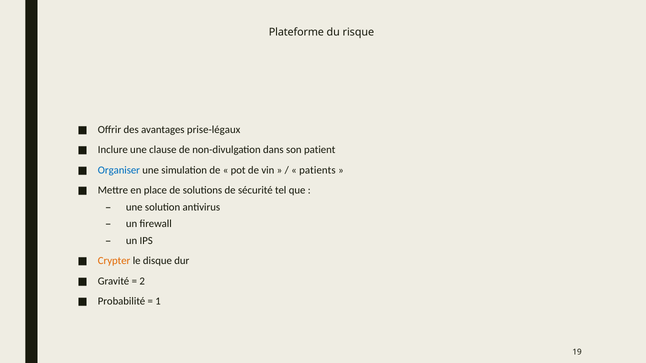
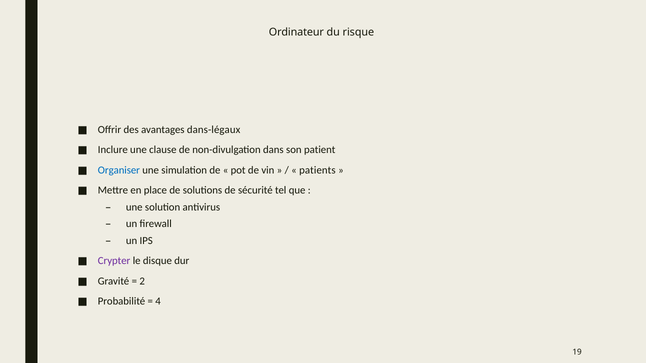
Plateforme: Plateforme -> Ordinateur (296, 32)
prise-légaux: prise-légaux -> dans-légaux (214, 130)
Crypter colour: orange -> purple (114, 261)
1: 1 -> 4 (158, 302)
